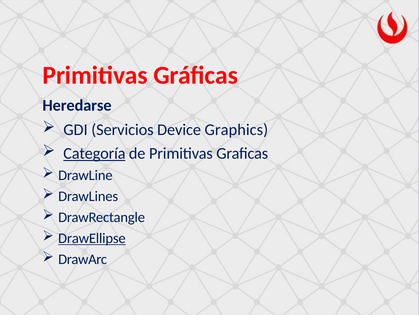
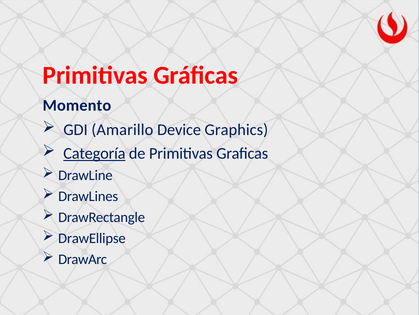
Heredarse: Heredarse -> Momento (77, 105)
Servicios: Servicios -> Amarillo (122, 129)
DrawEllipse underline: present -> none (92, 238)
